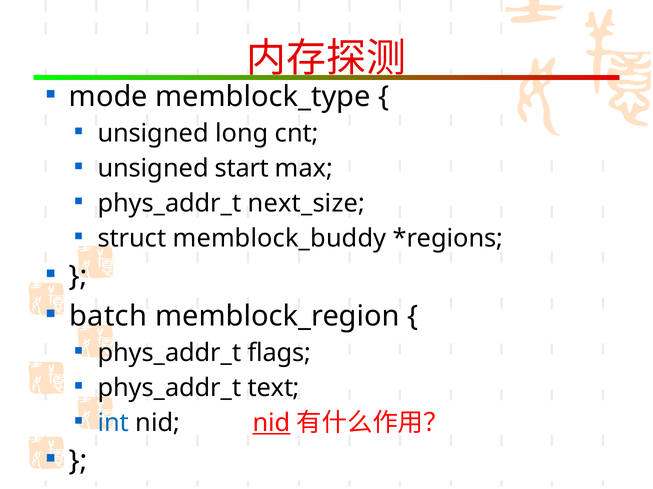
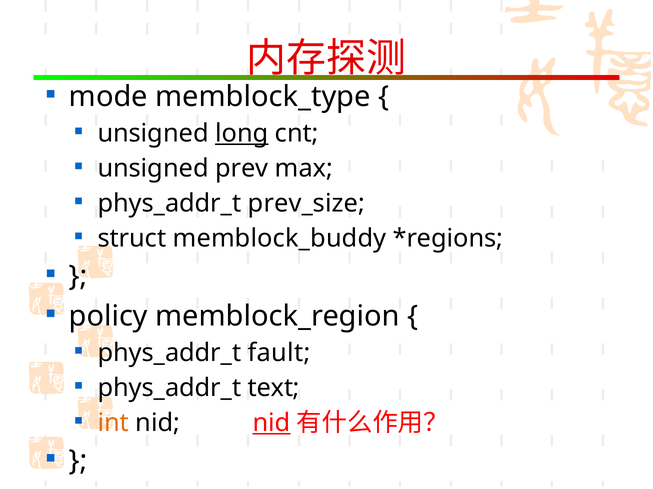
long underline: none -> present (242, 134)
start: start -> prev (242, 169)
next_size: next_size -> prev_size (306, 204)
batch: batch -> policy (108, 316)
flags: flags -> fault (279, 354)
int colour: blue -> orange (113, 423)
